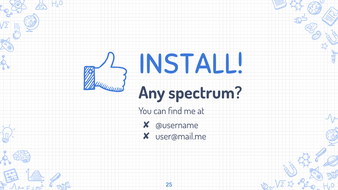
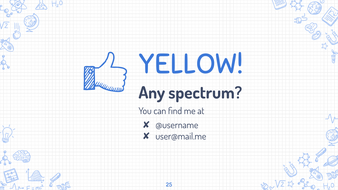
INSTALL: INSTALL -> YELLOW (191, 64)
